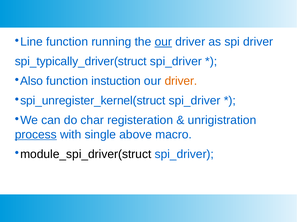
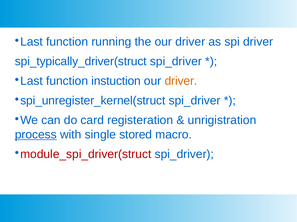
Line: Line -> Last (32, 42)
our underline: present -> none (163, 42)
Also: Also -> Last (32, 81)
char: char -> card (92, 121)
above: above -> stored (136, 135)
module_spi_driver(struct colour: black -> red (86, 155)
